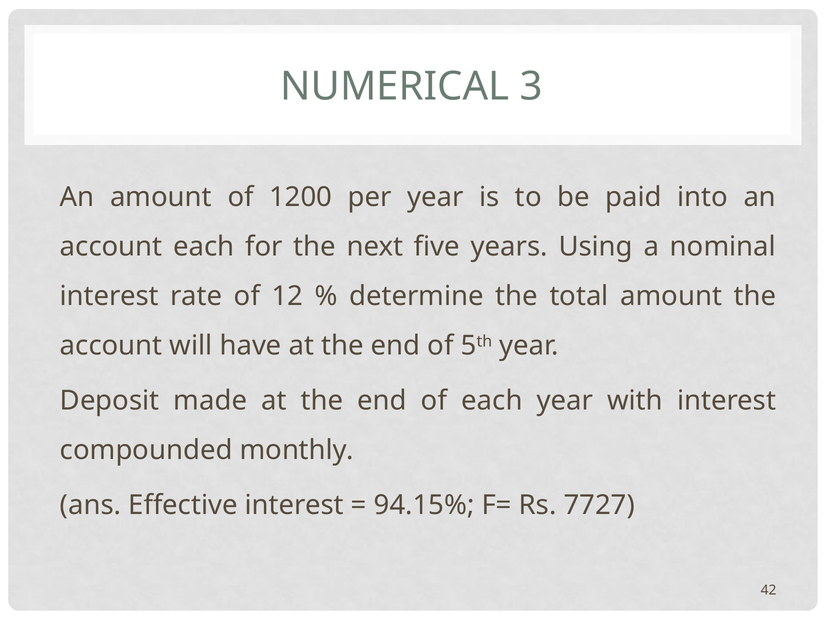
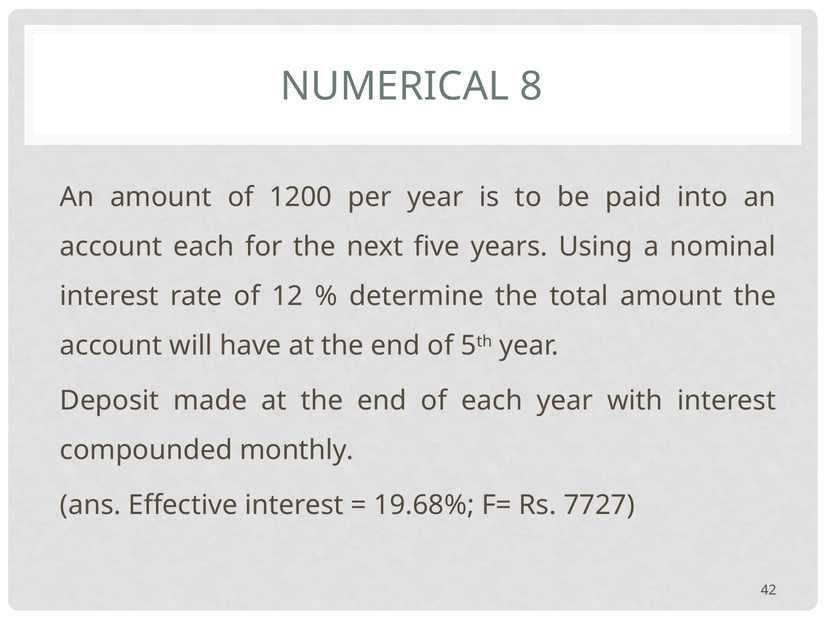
3: 3 -> 8 (531, 87)
94.15%: 94.15% -> 19.68% (424, 506)
